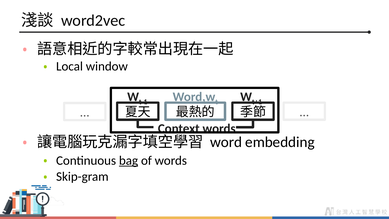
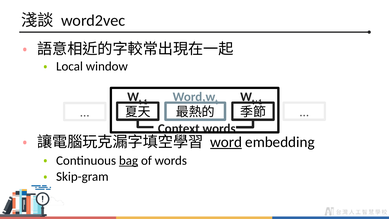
word underline: none -> present (226, 142)
